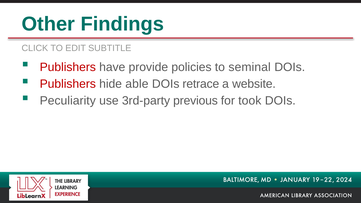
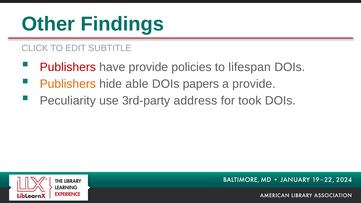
seminal: seminal -> lifespan (250, 67)
Publishers colour: red -> orange (68, 84)
retrace: retrace -> papers (201, 84)
a website: website -> provide (254, 84)
previous: previous -> address (195, 101)
